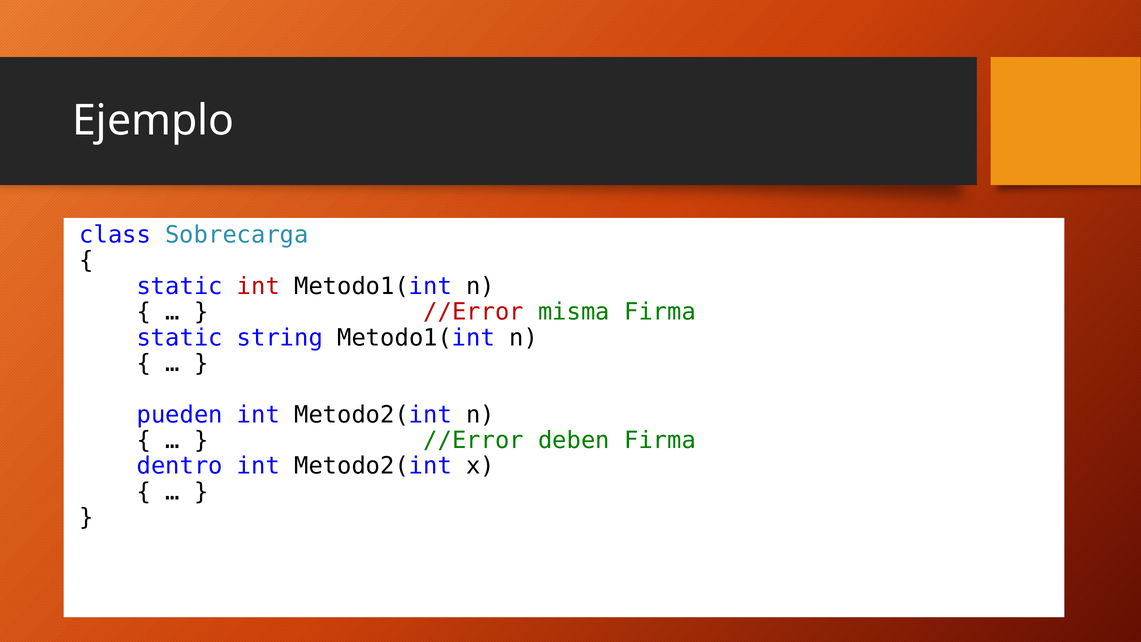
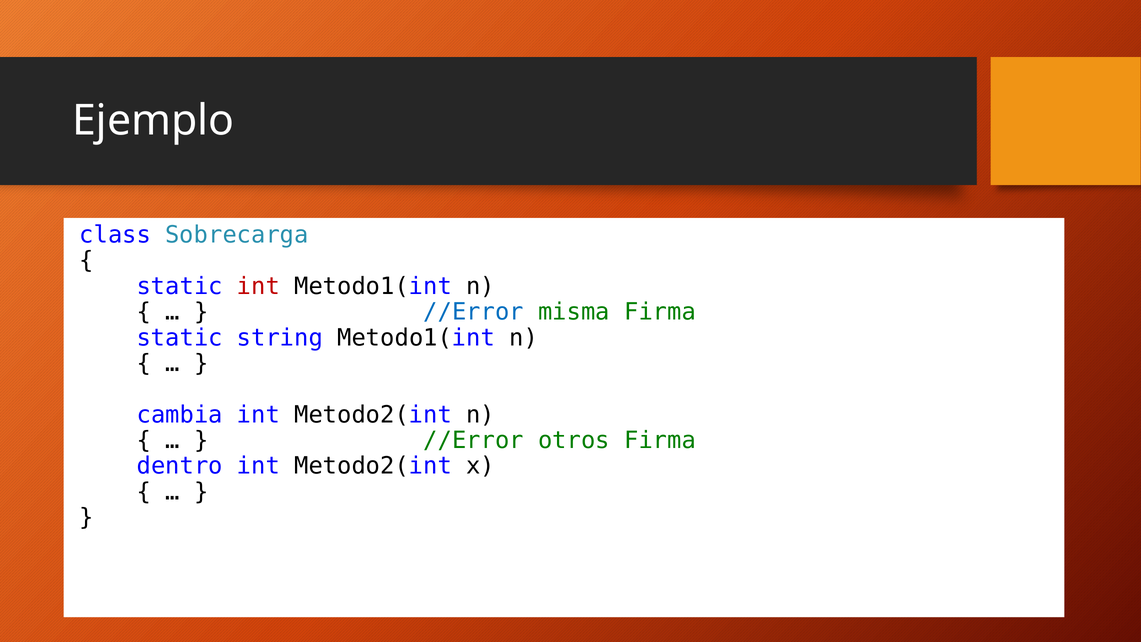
//Error colour: red -> blue (474, 312)
pueden: pueden -> cambia (180, 415)
deben: deben -> otros (574, 440)
